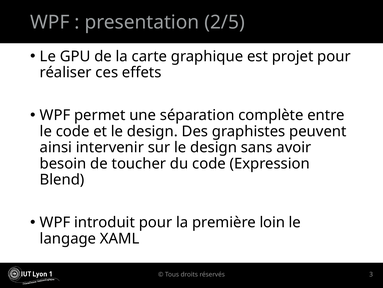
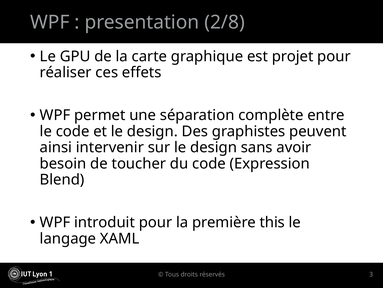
2/5: 2/5 -> 2/8 (225, 22)
loin: loin -> this (272, 222)
